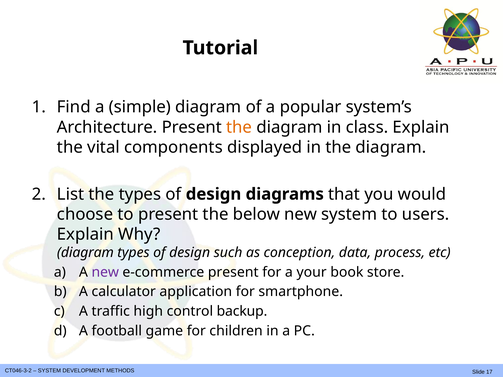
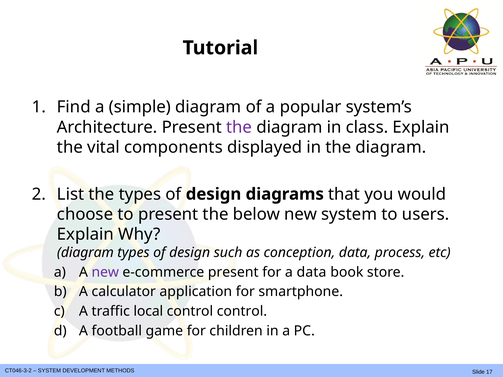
the colour: orange -> purple (239, 127)
a your: your -> data (312, 272)
high: high -> local (148, 311)
control backup: backup -> control (242, 311)
